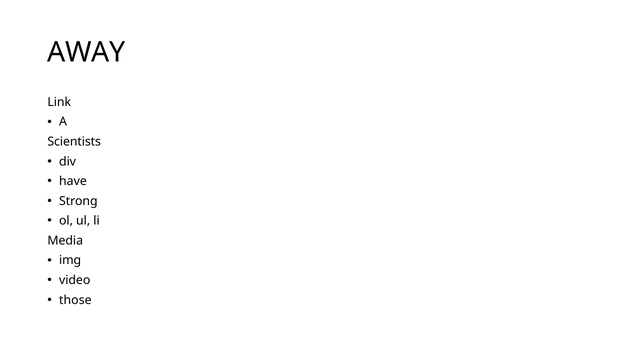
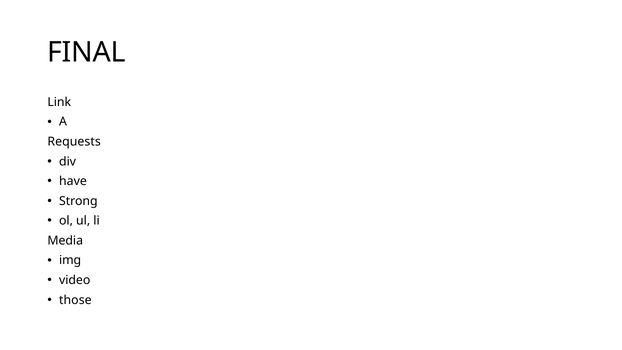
AWAY: AWAY -> FINAL (86, 52)
Scientists: Scientists -> Requests (74, 142)
